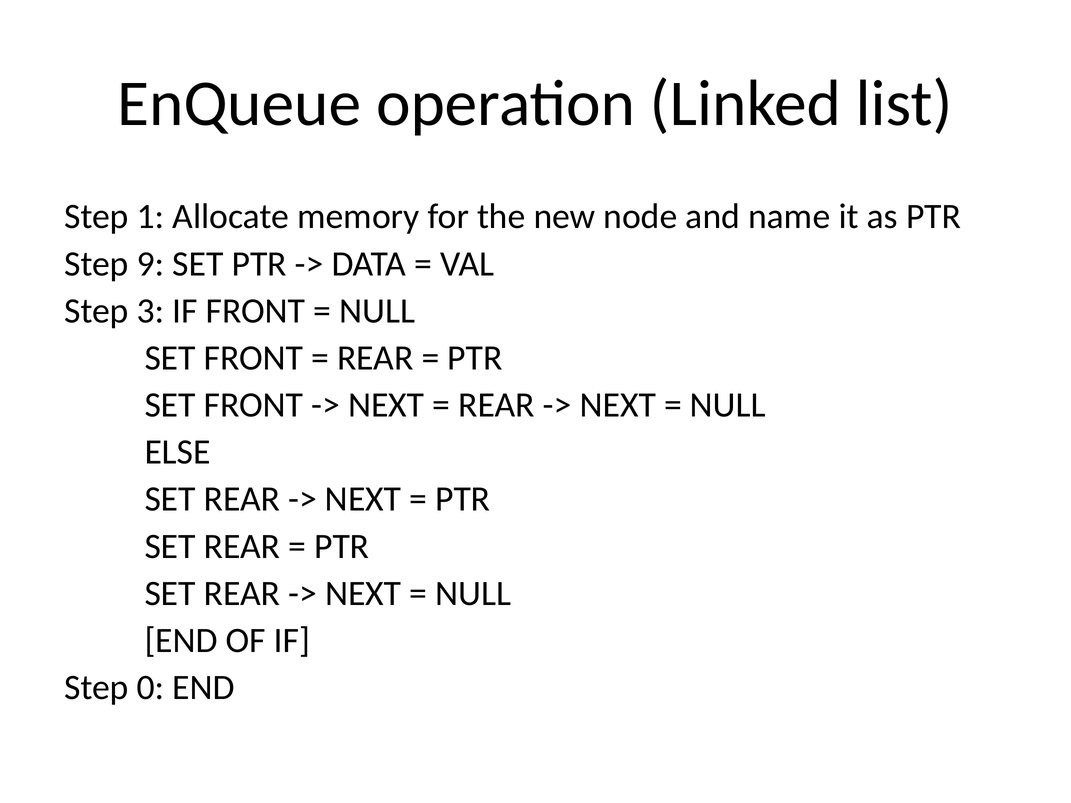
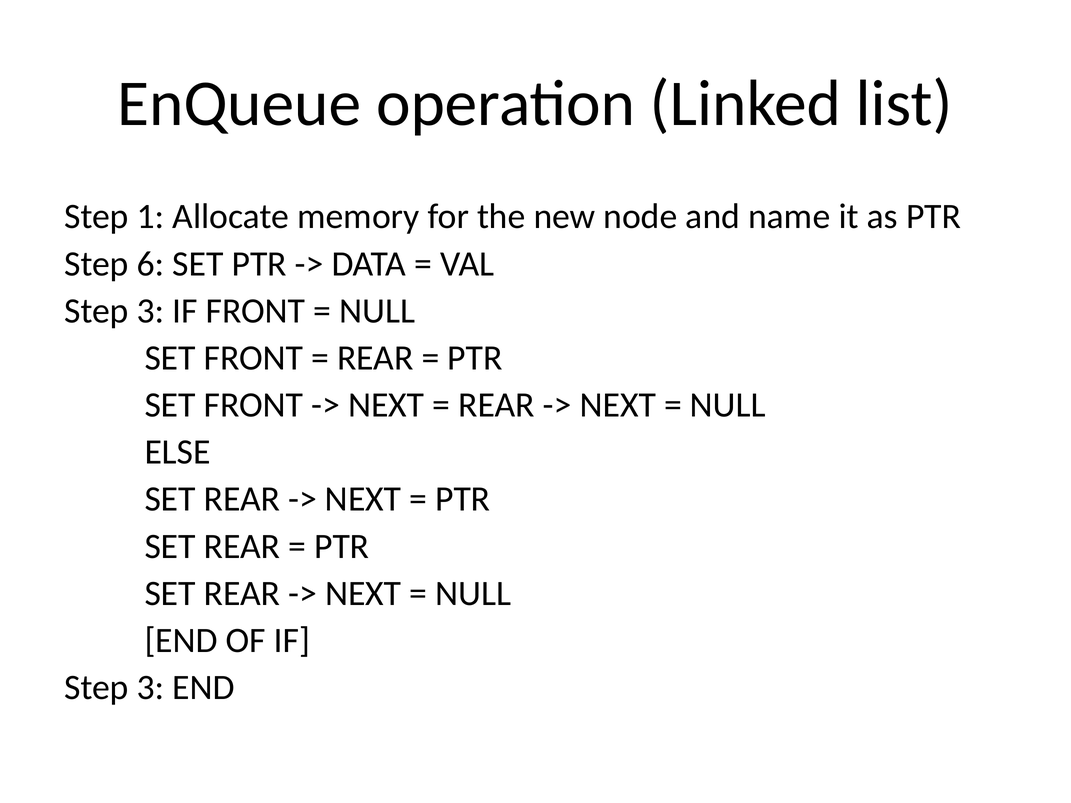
9: 9 -> 6 (151, 264)
0: 0 -> 3 (151, 688)
